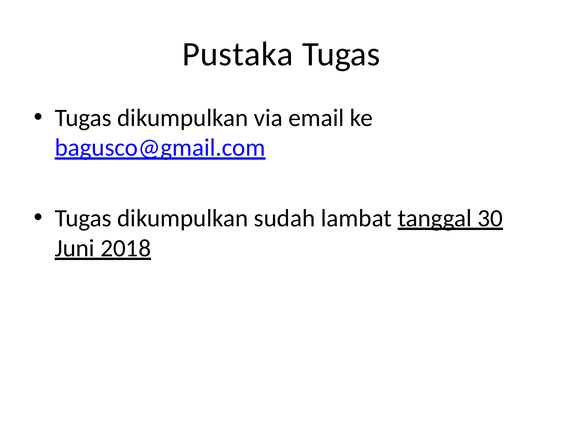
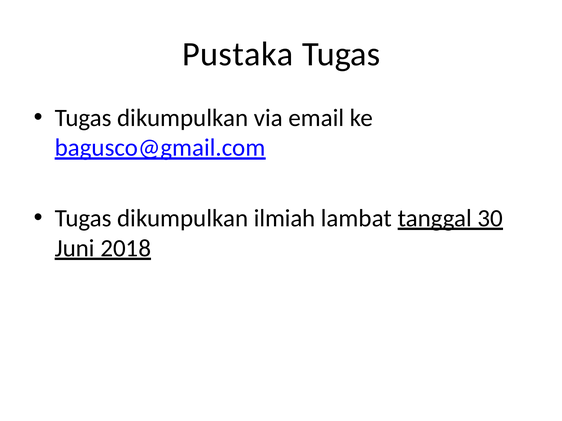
sudah: sudah -> ilmiah (285, 218)
